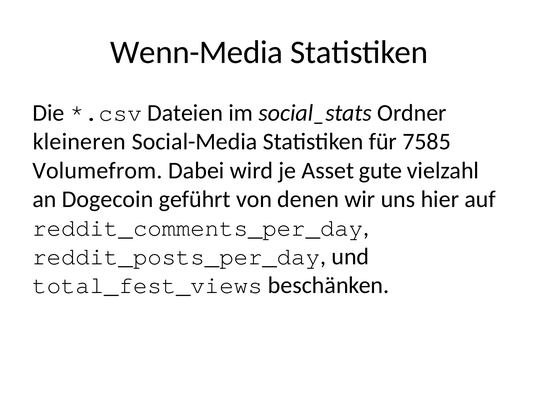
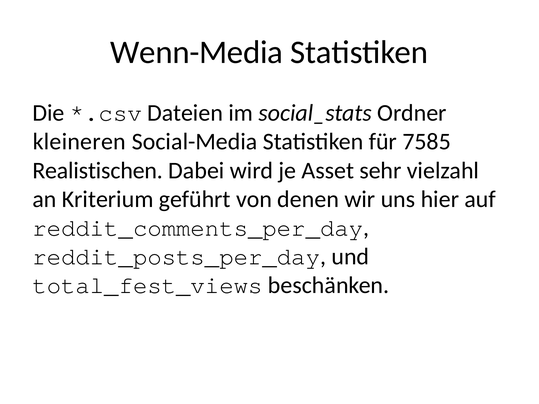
Volumefrom: Volumefrom -> Realistischen (98, 171)
gute: gute -> sehr (380, 171)
Dogecoin: Dogecoin -> Kriterium (108, 199)
